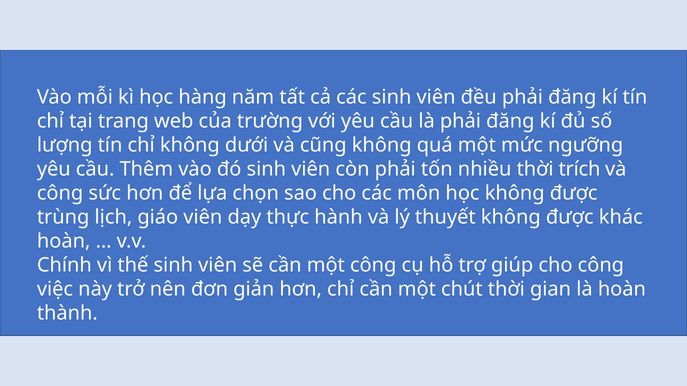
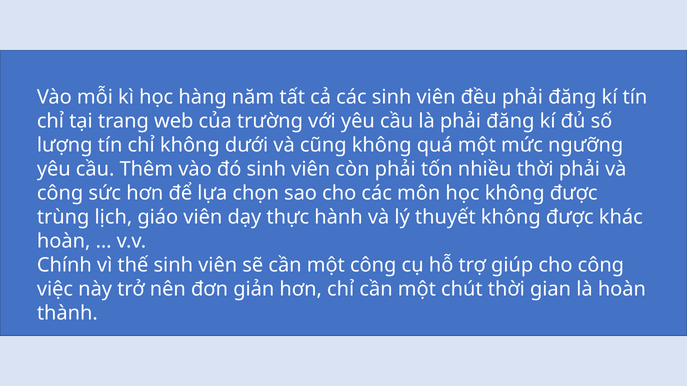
thời trích: trích -> phải (579, 169)
